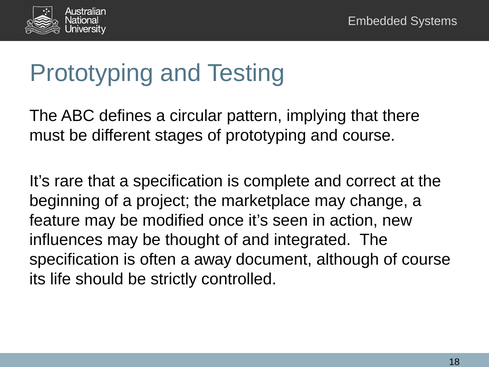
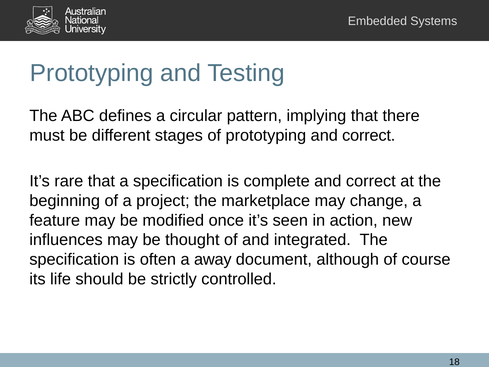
prototyping and course: course -> correct (369, 135)
